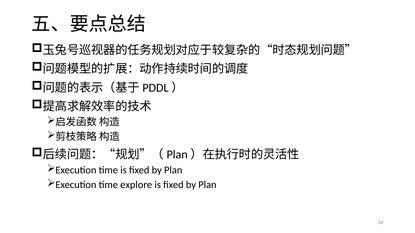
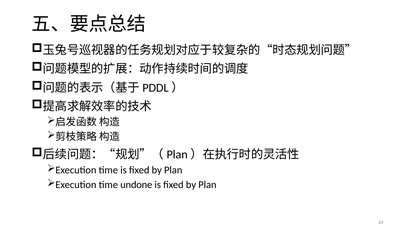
explore: explore -> undone (136, 185)
